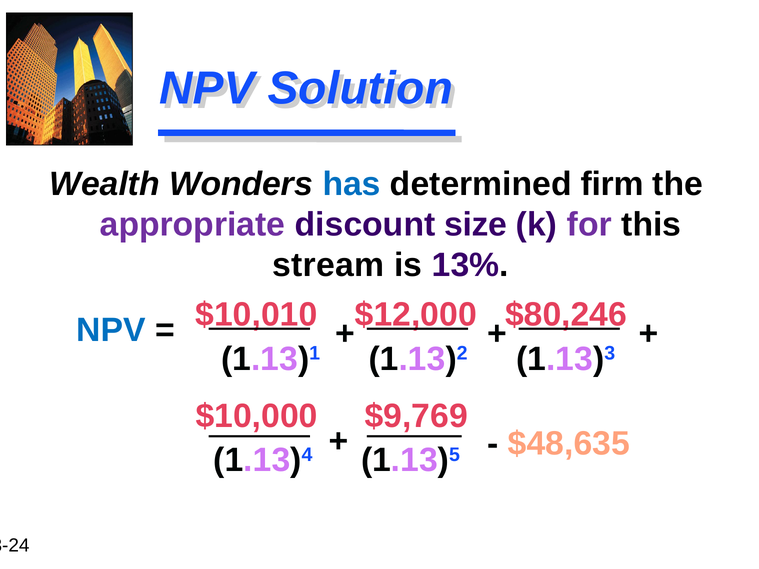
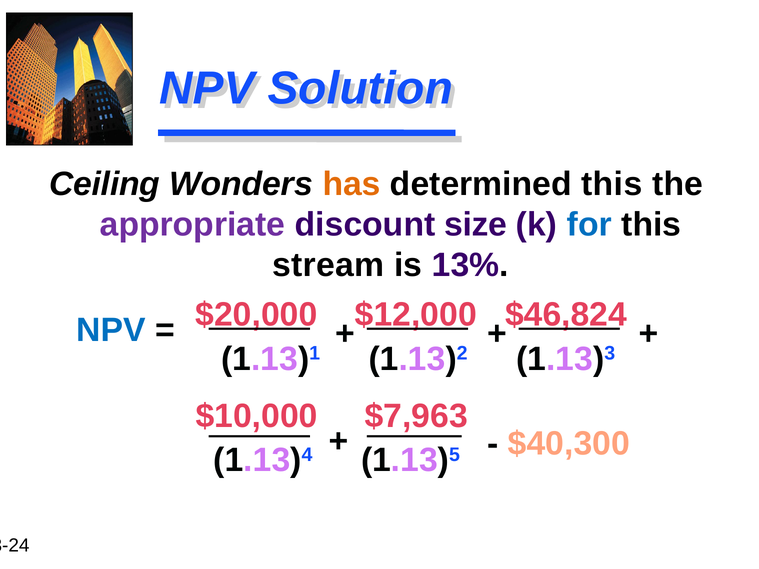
Wealth: Wealth -> Ceiling (105, 184)
has colour: blue -> orange (352, 184)
determined firm: firm -> this (612, 184)
for colour: purple -> blue (589, 225)
$10,010: $10,010 -> $20,000 (256, 315)
$80,246: $80,246 -> $46,824 (566, 315)
$9,769: $9,769 -> $7,963 (416, 416)
$48,635: $48,635 -> $40,300 (569, 444)
